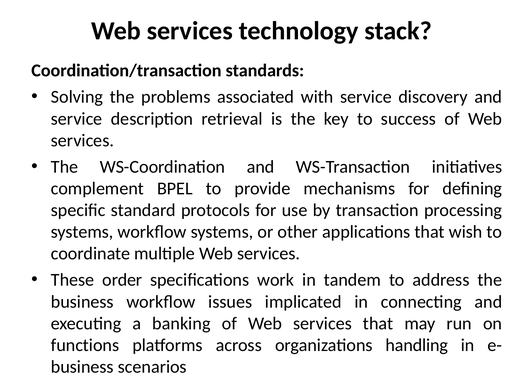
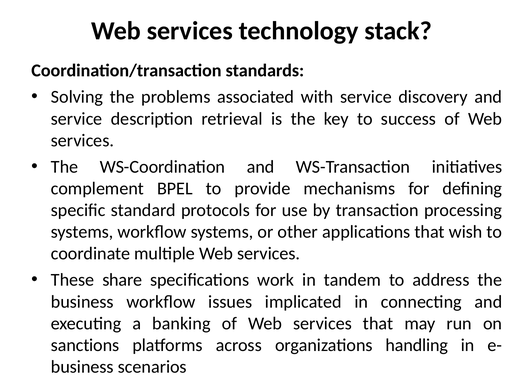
order: order -> share (122, 280)
functions: functions -> sanctions (85, 346)
